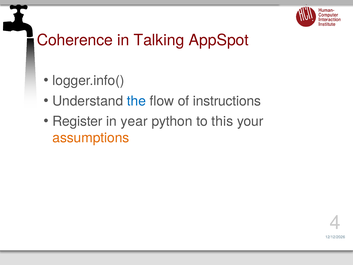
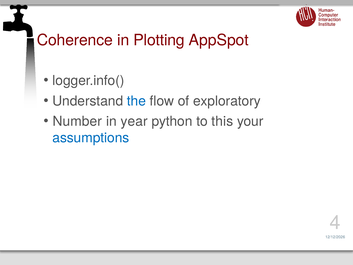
Talking: Talking -> Plotting (159, 40)
instructions: instructions -> exploratory (227, 101)
Register: Register -> Number (77, 121)
assumptions colour: orange -> blue (91, 138)
